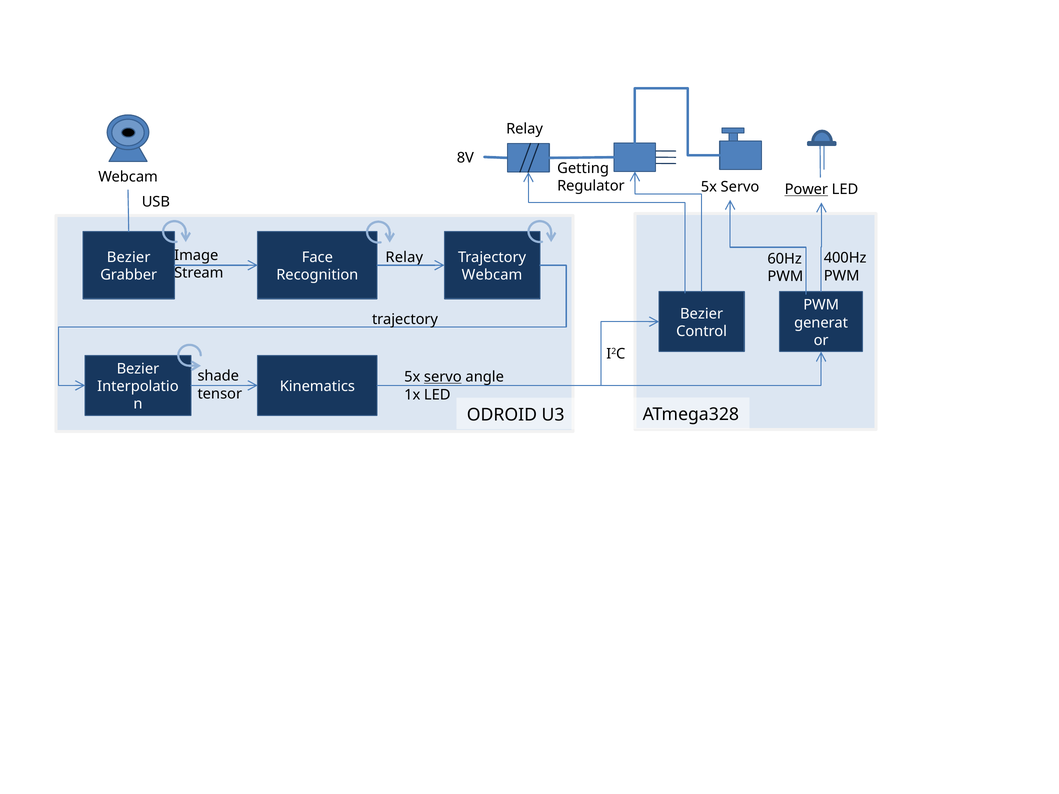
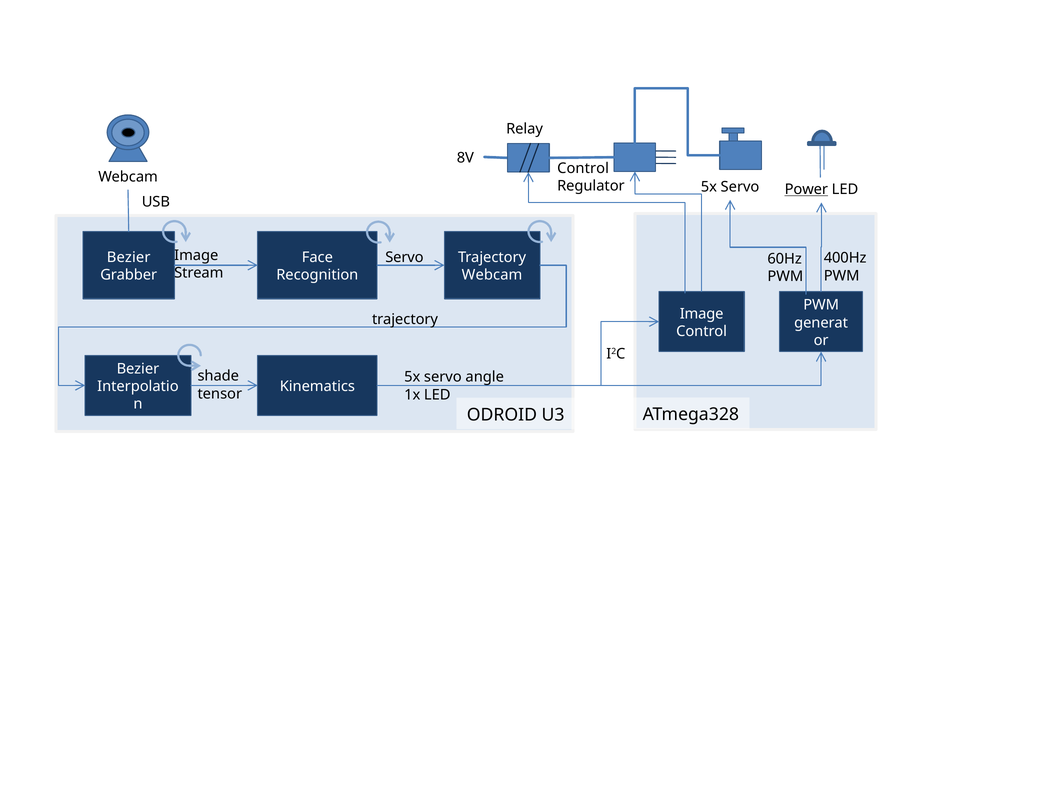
Getting: Getting -> Control (583, 168)
Relay: Relay -> Servo (404, 258)
Bezier: Bezier -> Image (702, 314)
servo underline: present -> none (443, 377)
